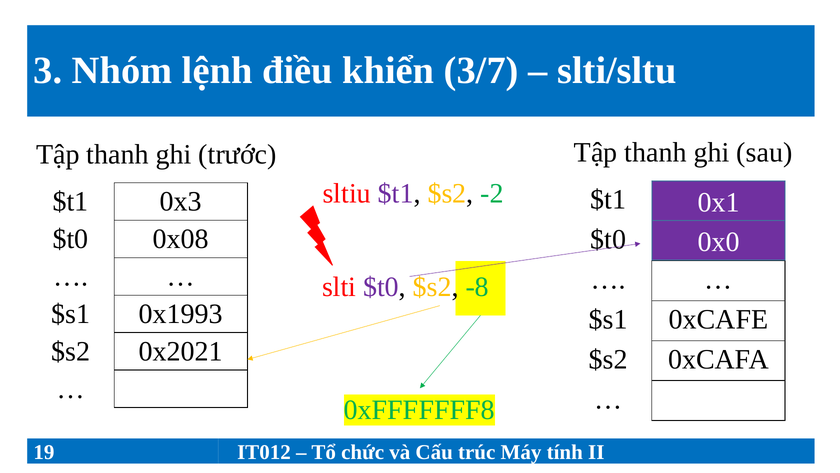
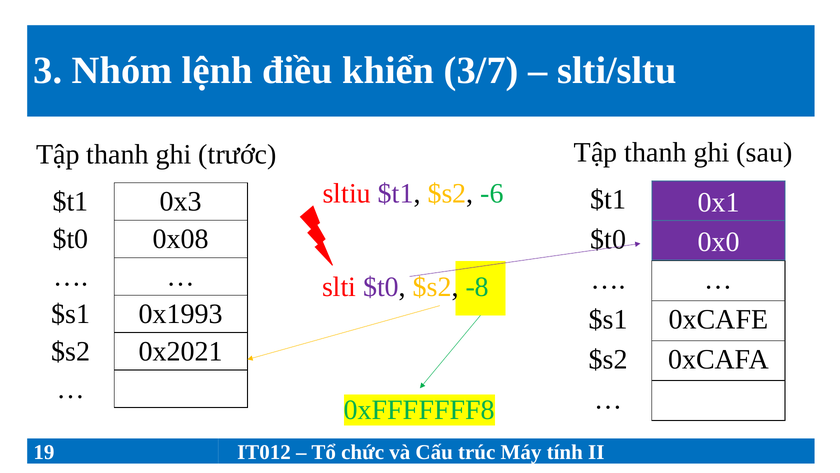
-2: -2 -> -6 (492, 193)
